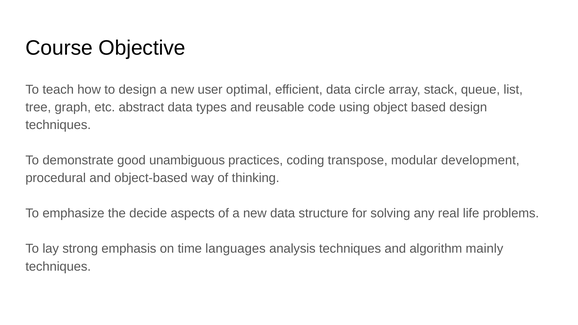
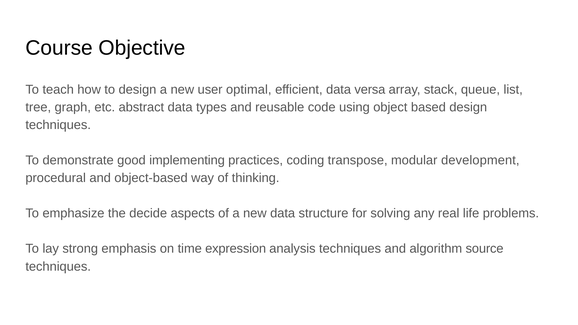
circle: circle -> versa (370, 90)
unambiguous: unambiguous -> implementing (187, 160)
languages: languages -> expression (236, 249)
mainly: mainly -> source (485, 249)
